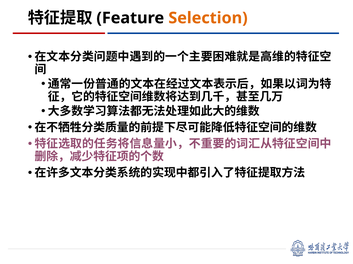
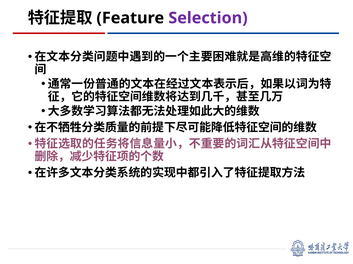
Selection colour: orange -> purple (208, 18)
